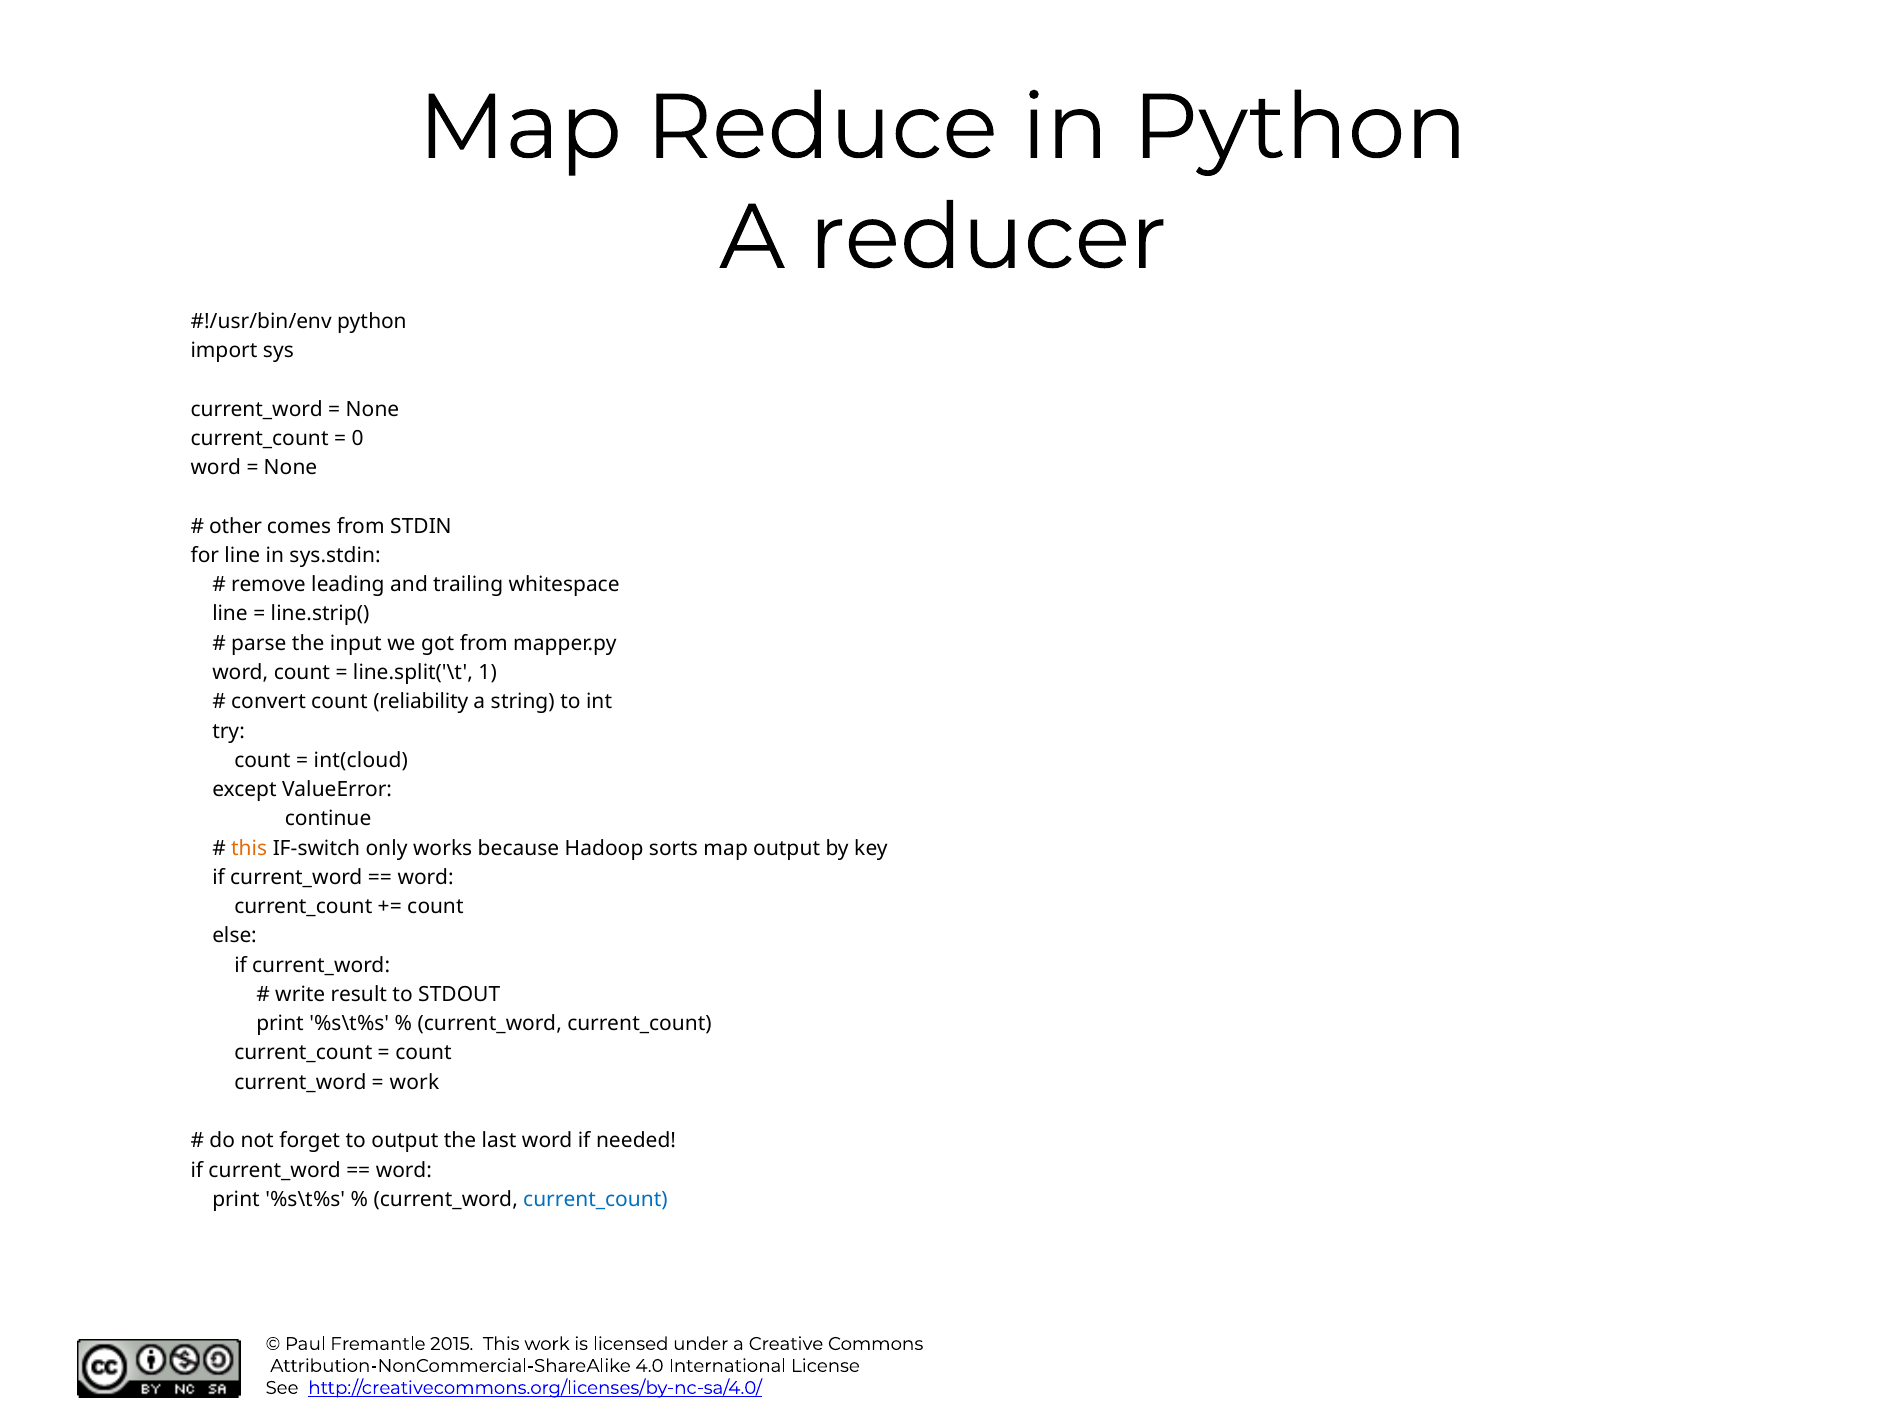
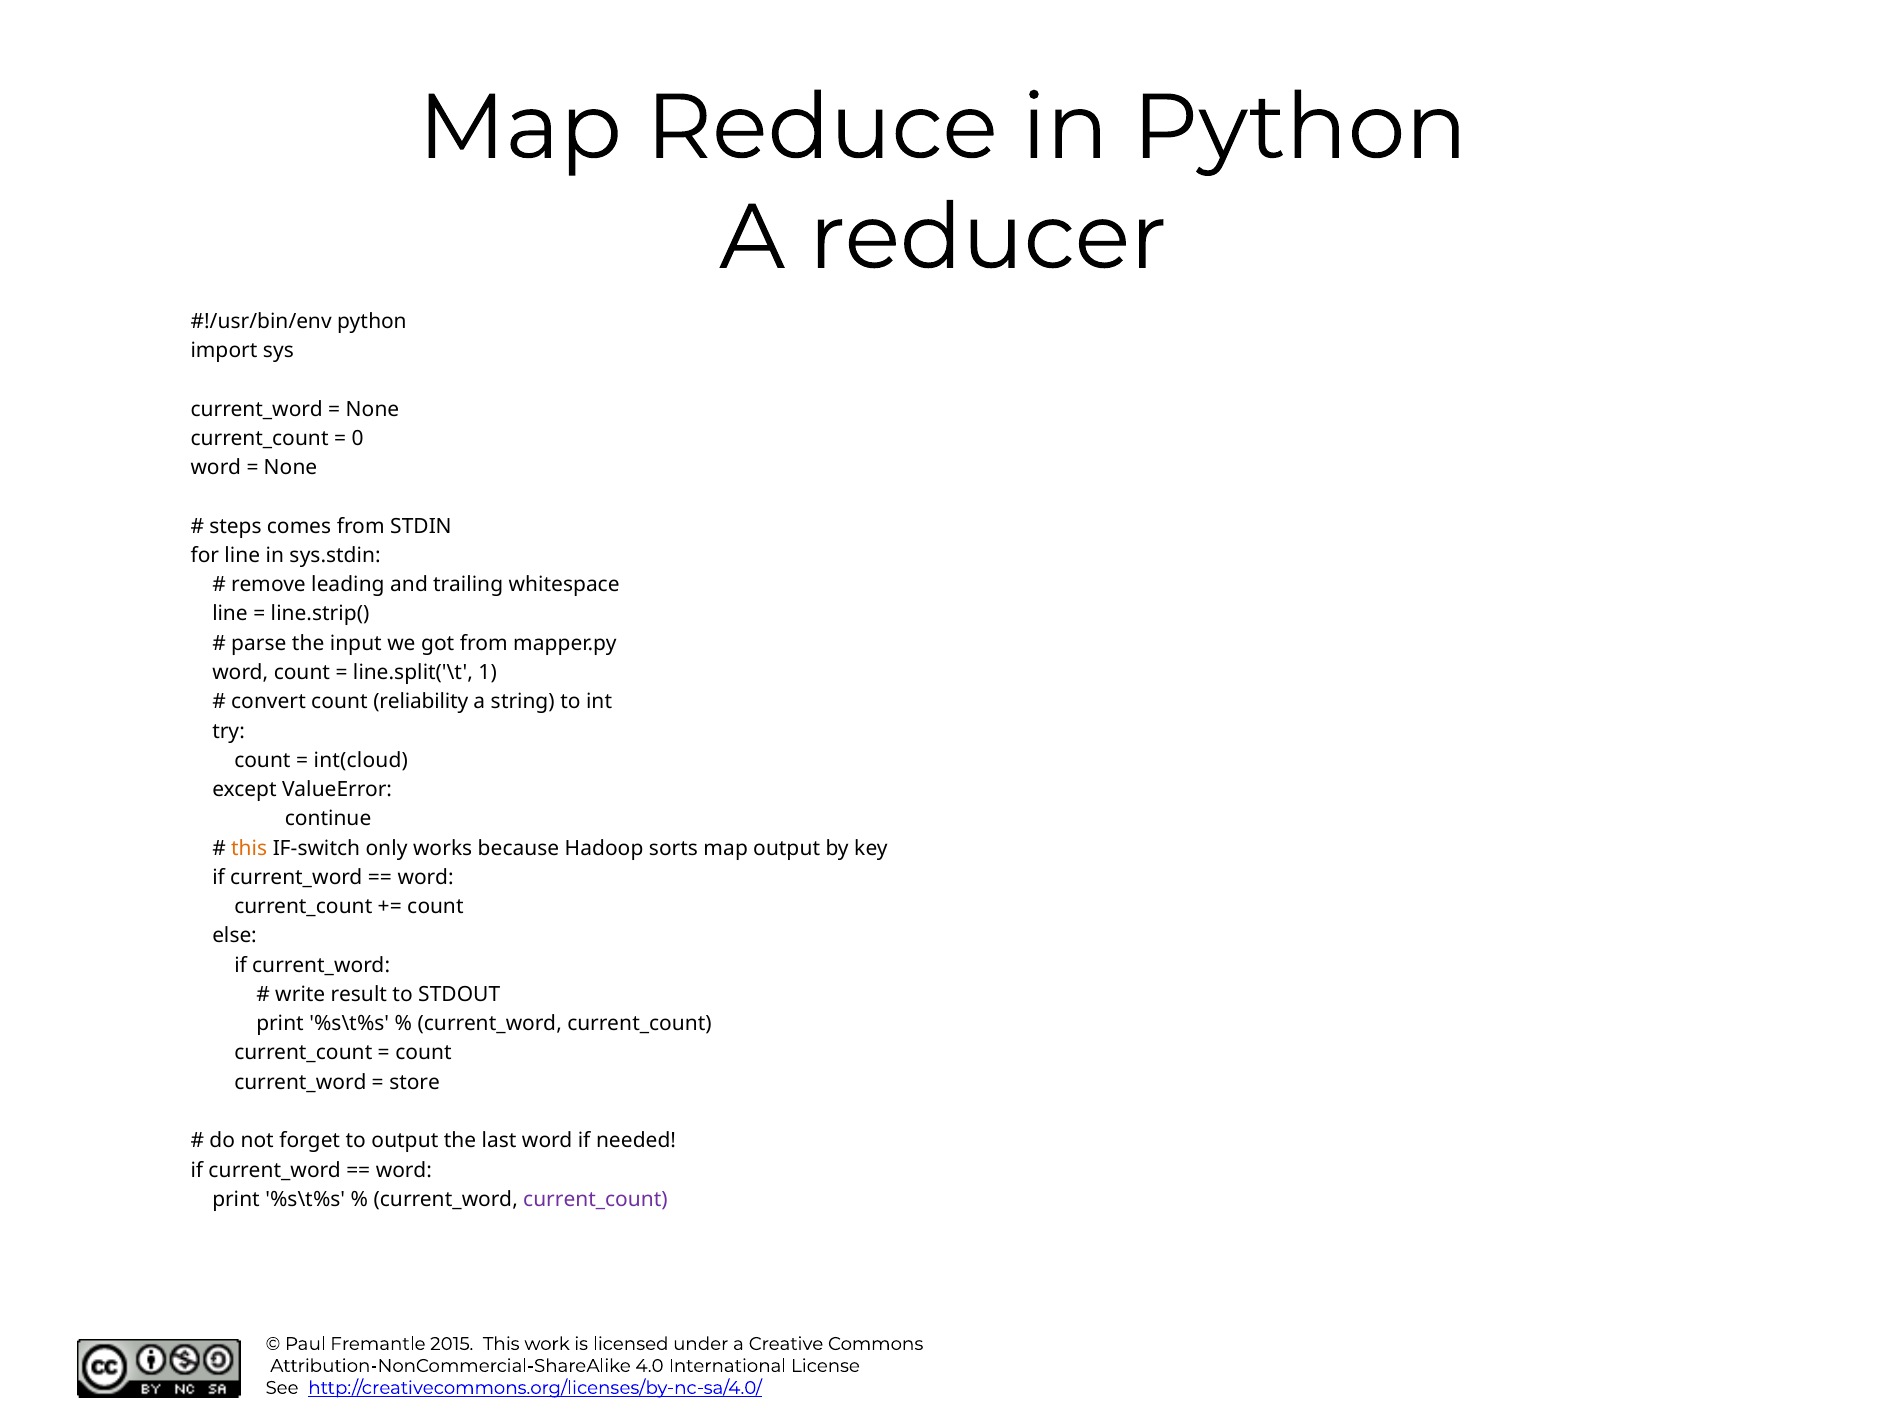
other: other -> steps (236, 526)
work: work -> store (415, 1082)
current_count colour: blue -> purple (595, 1199)
